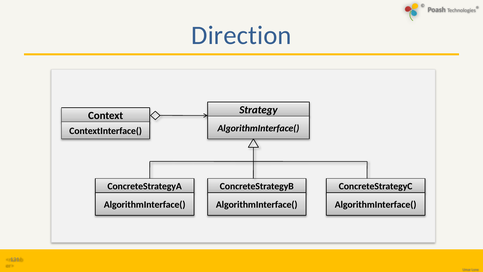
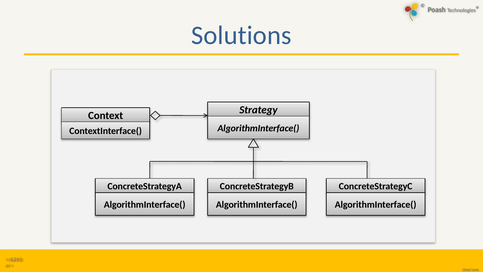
Direction: Direction -> Solutions (241, 35)
